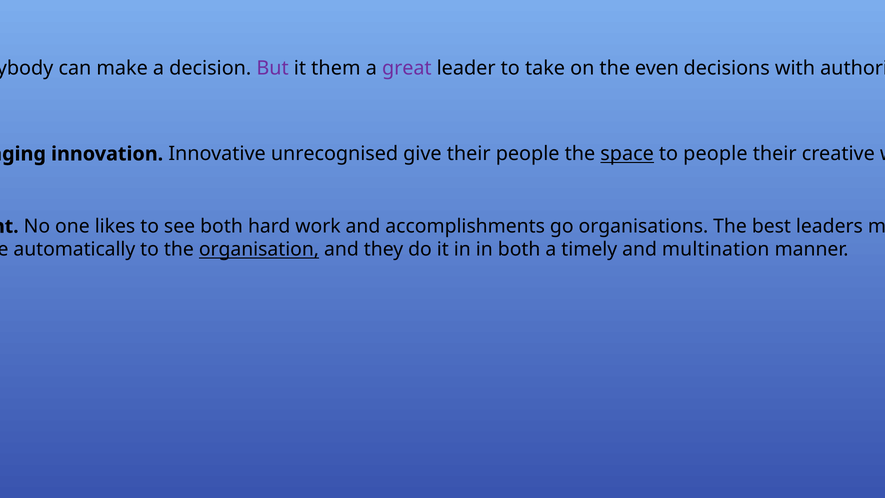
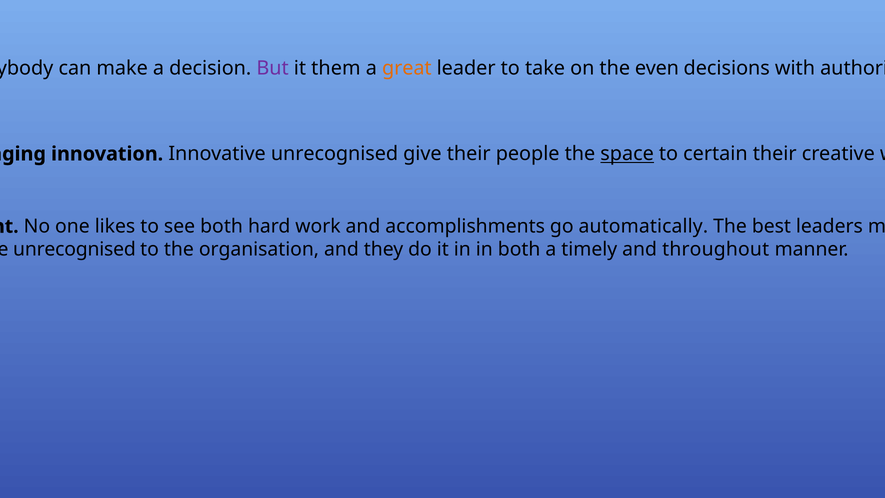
great colour: purple -> orange (407, 68)
to people: people -> certain (715, 154)
organisations: organisations -> automatically (643, 226)
automatically: automatically -> unrecognised (74, 250)
organisation underline: present -> none (259, 250)
multination: multination -> throughout (716, 250)
